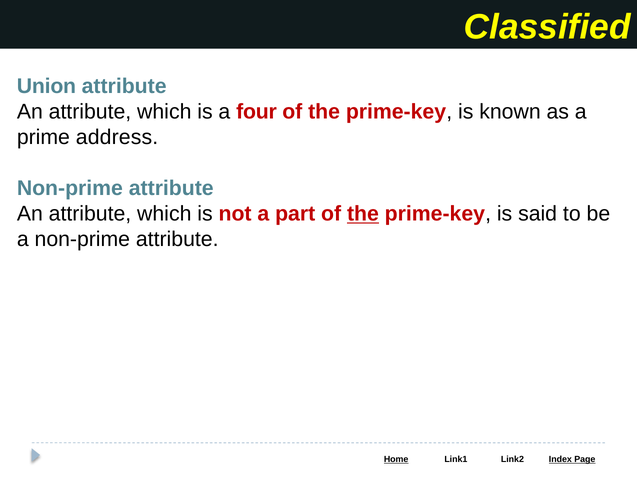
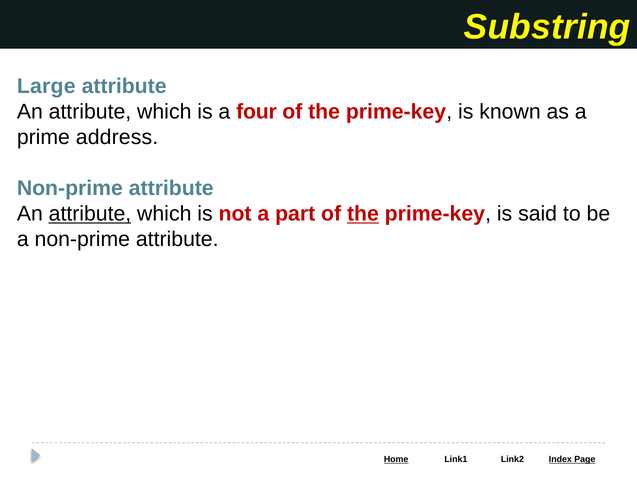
Classified: Classified -> Substring (547, 27)
Union: Union -> Large (46, 86)
attribute underline: none -> present (90, 214)
